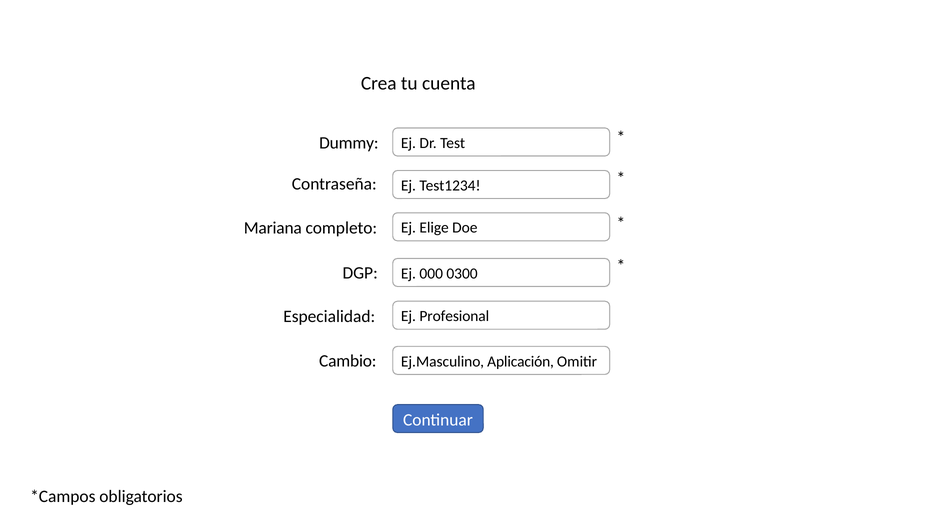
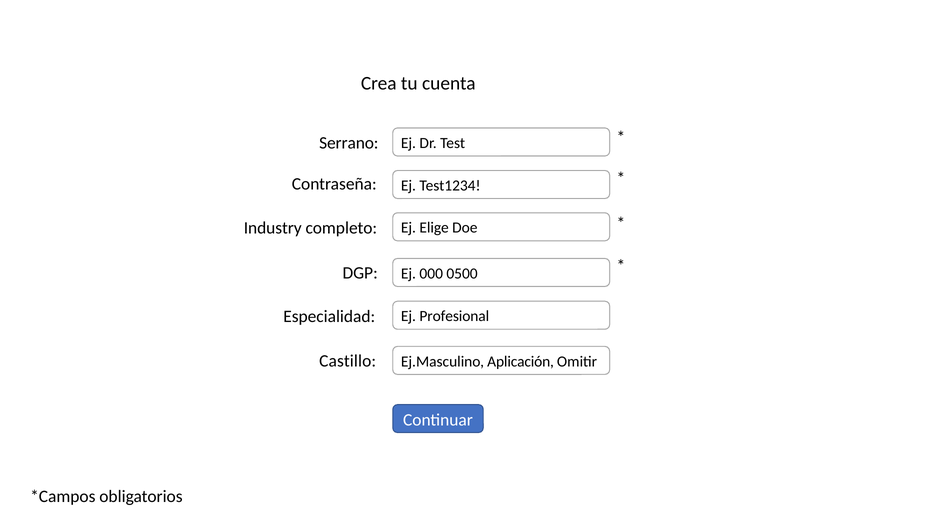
Dummy: Dummy -> Serrano (349, 143)
Mariana: Mariana -> Industry (273, 228)
0300: 0300 -> 0500 (462, 273)
Cambio: Cambio -> Castillo (348, 361)
